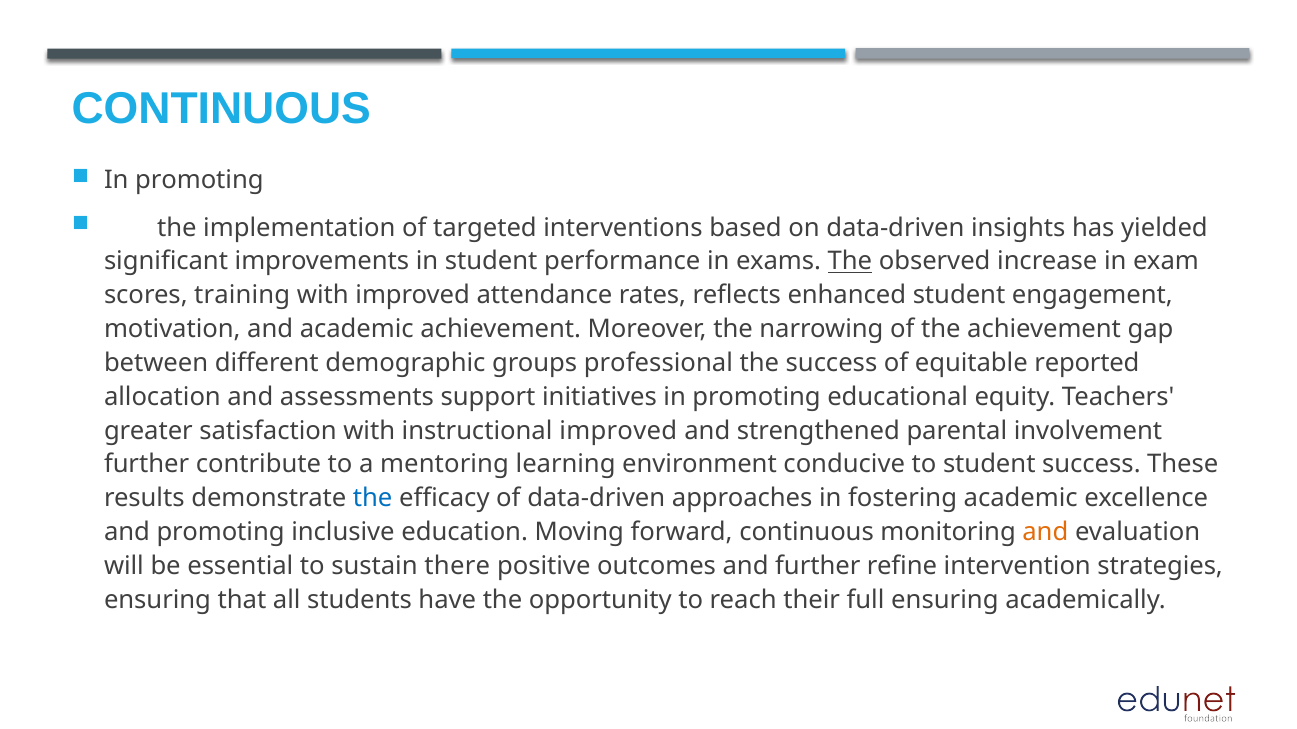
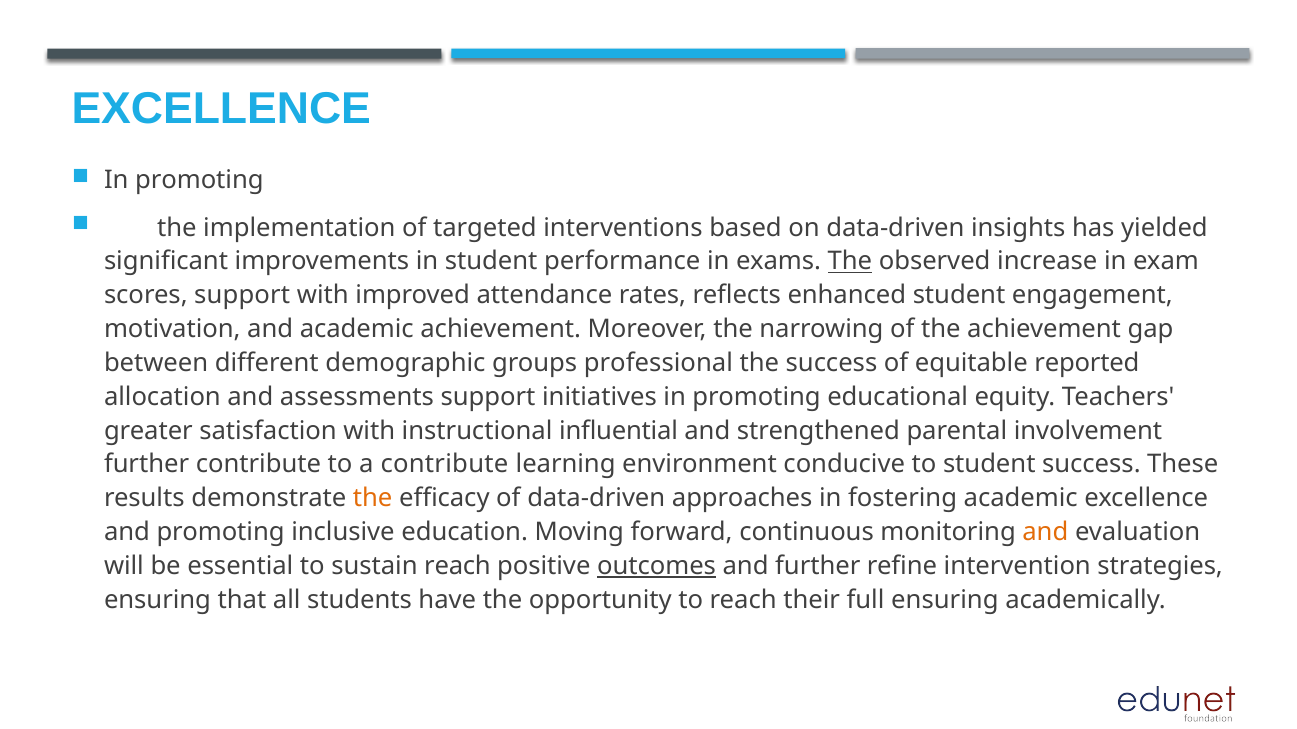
CONTINUOUS: CONTINUOUS -> EXCELLENCE (221, 109)
scores training: training -> support (242, 296)
instructional improved: improved -> influential (619, 431)
a mentoring: mentoring -> contribute (444, 465)
the colour: blue -> orange (373, 499)
sustain there: there -> reach (458, 566)
outcomes underline: none -> present (657, 566)
